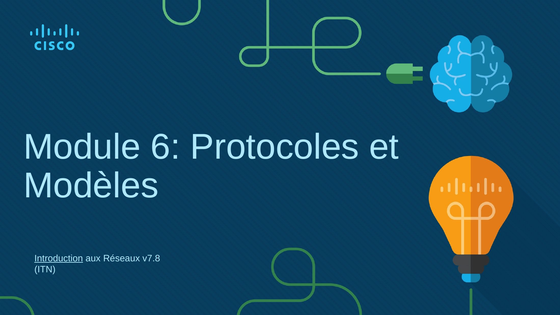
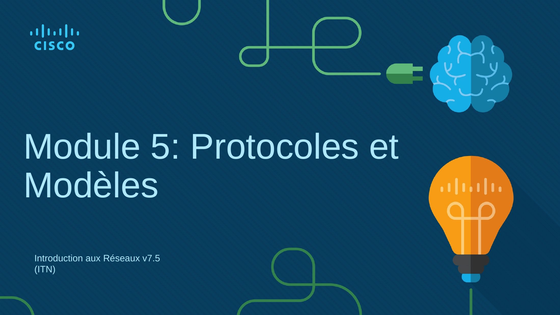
6: 6 -> 5 (166, 147)
Introduction underline: present -> none (59, 258)
v7.8: v7.8 -> v7.5 (151, 258)
